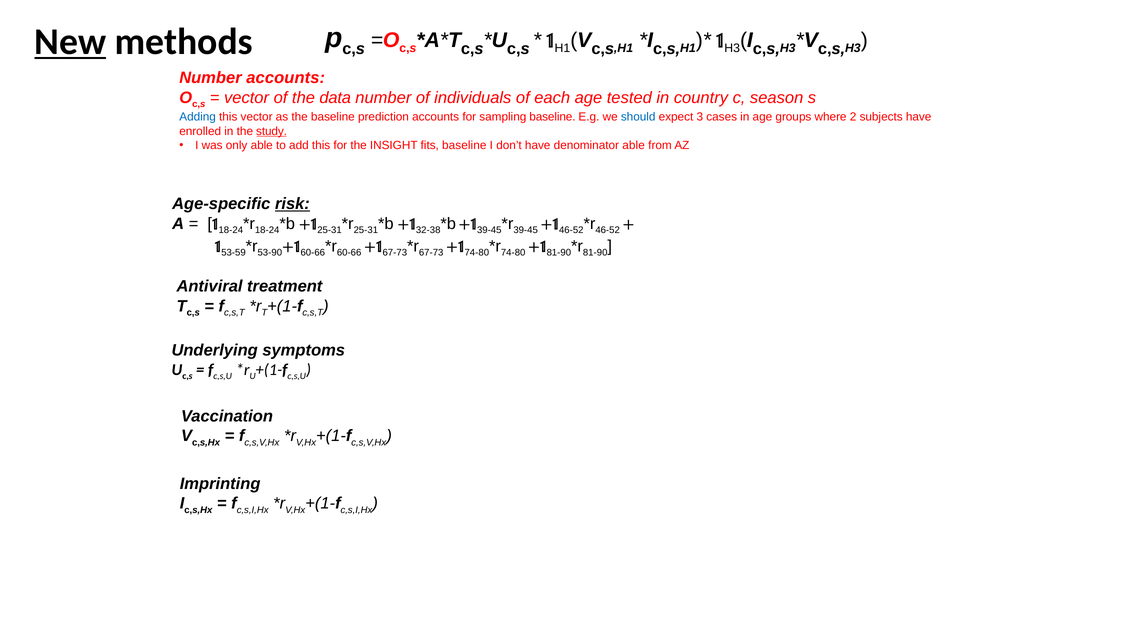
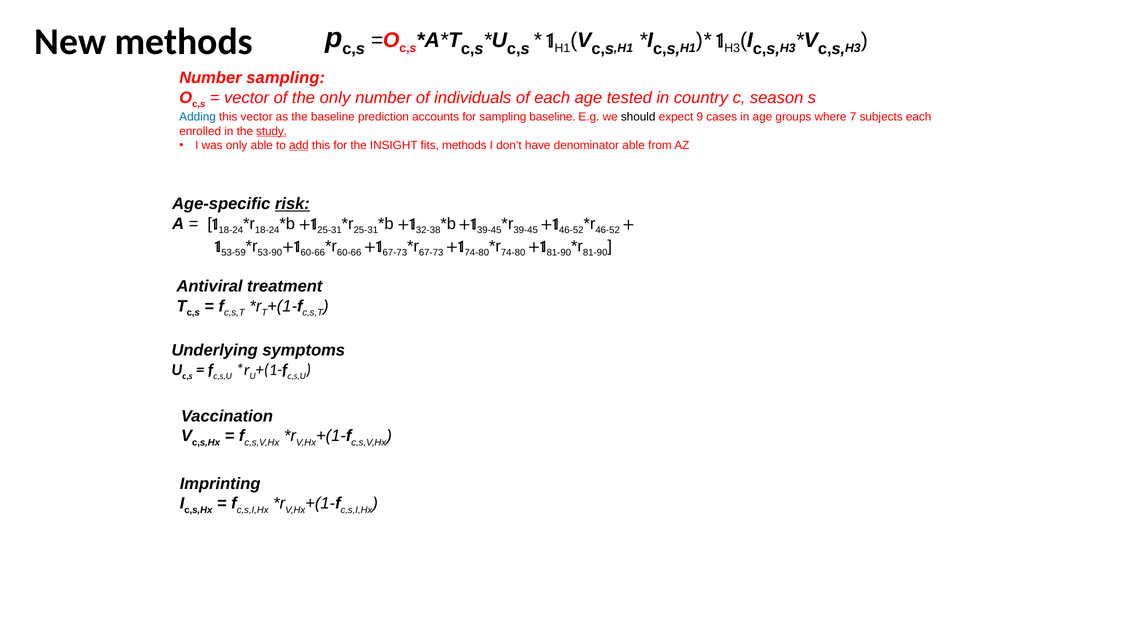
New underline: present -> none (70, 42)
Number accounts: accounts -> sampling (286, 78)
the data: data -> only (335, 98)
should colour: blue -> black (638, 117)
3: 3 -> 9 (700, 117)
2: 2 -> 7 (853, 117)
subjects have: have -> each (919, 117)
add underline: none -> present (299, 145)
fits baseline: baseline -> methods (464, 145)
